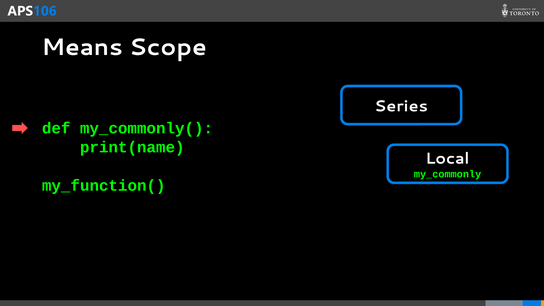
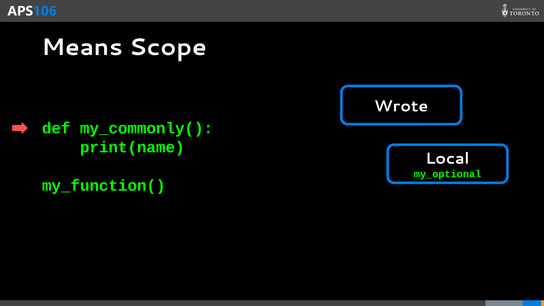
Series: Series -> Wrote (401, 106)
my_commonly: my_commonly -> my_optional (448, 174)
